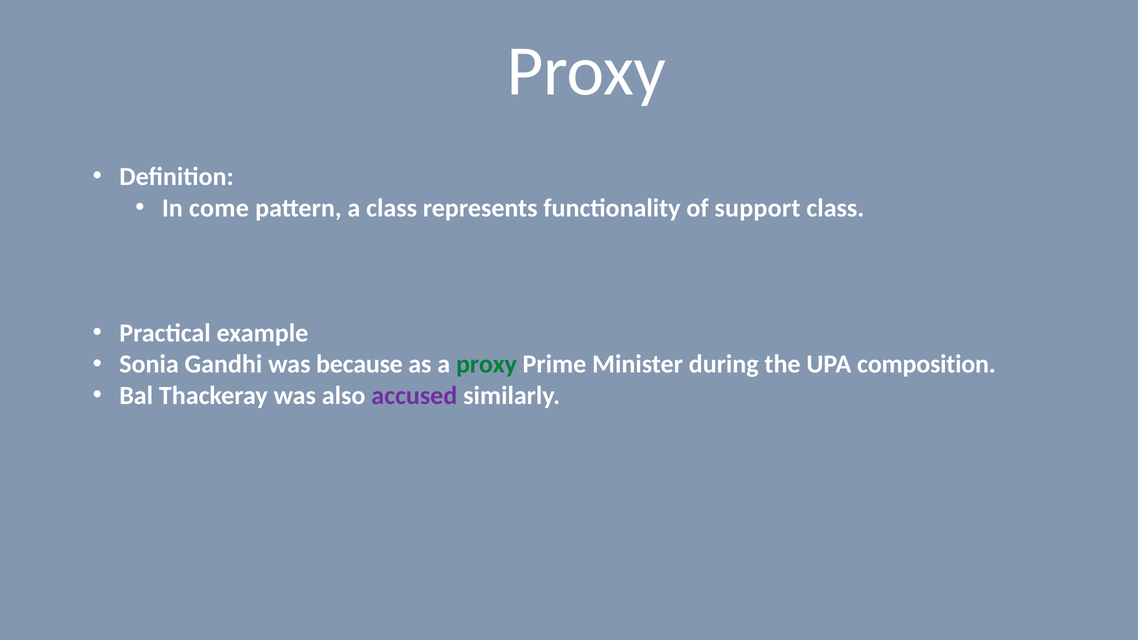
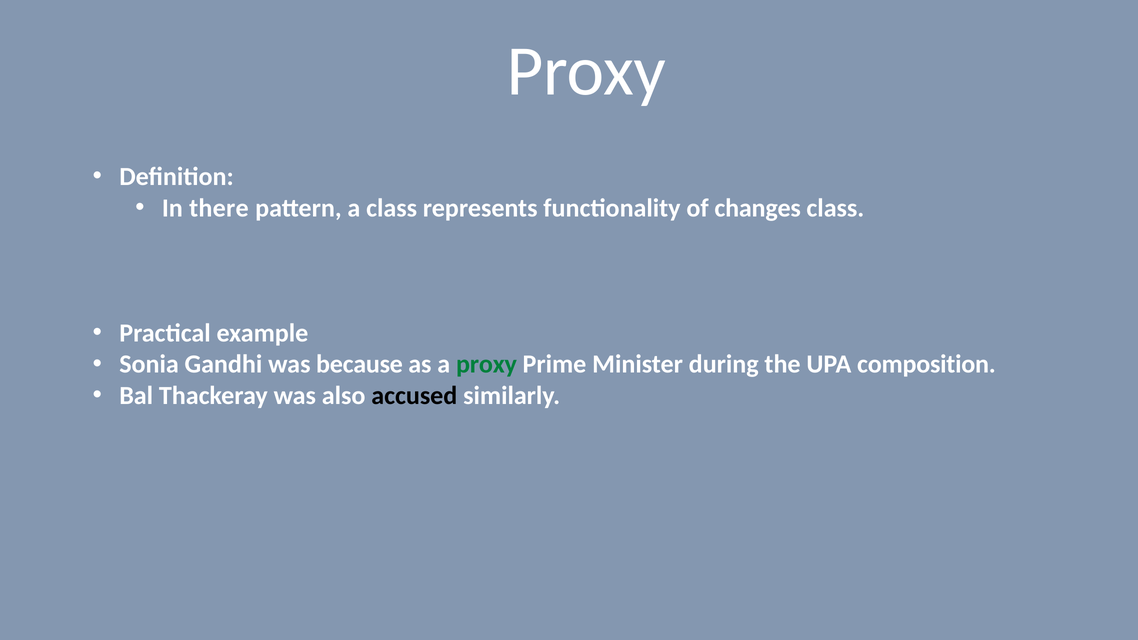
come: come -> there (219, 208)
support: support -> changes (758, 208)
accused colour: purple -> black (414, 396)
